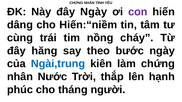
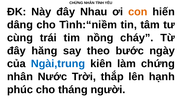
đây Ngày: Ngày -> Nhau (94, 12)
con colour: purple -> orange (138, 12)
Hiến:“niềm: Hiến:“niềm -> Tình:“niềm (88, 25)
